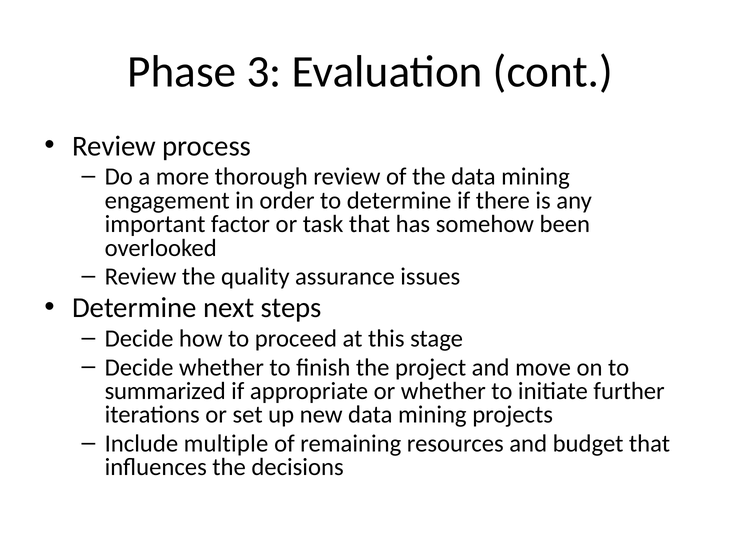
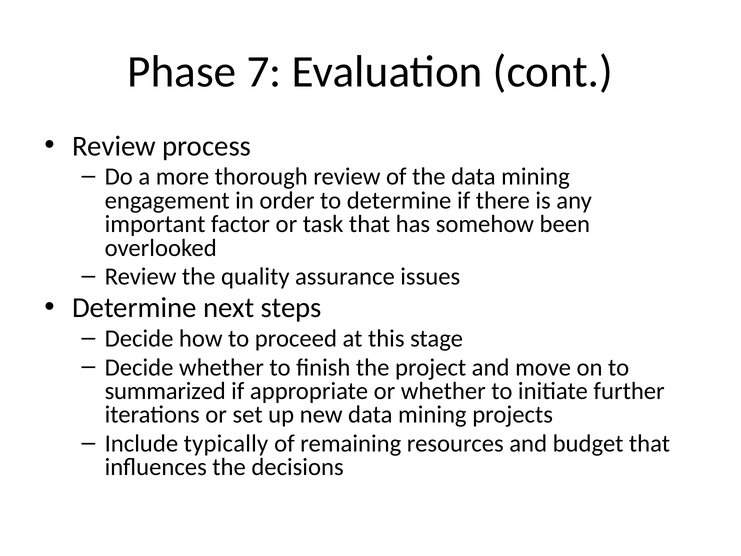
3: 3 -> 7 (264, 72)
multiple: multiple -> typically (226, 443)
